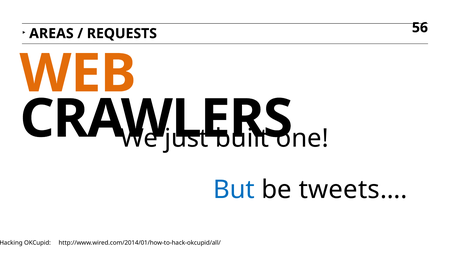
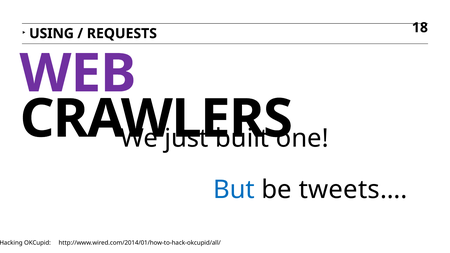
AREAS: AREAS -> USING (52, 33)
56: 56 -> 18 (420, 28)
WEB colour: orange -> purple (78, 74)
